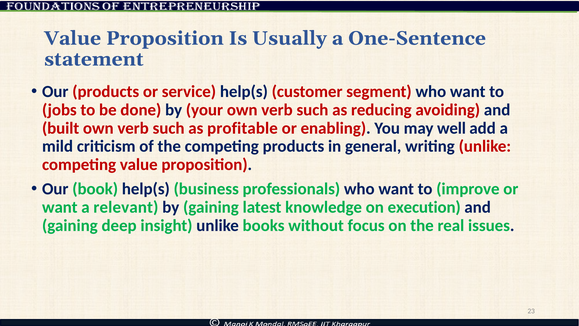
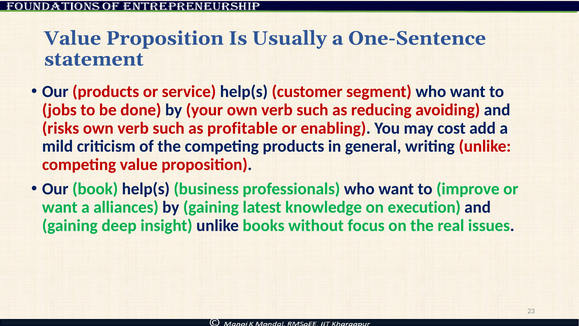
built: built -> risks (61, 128)
well: well -> cost (451, 128)
relevant: relevant -> alliances (126, 207)
